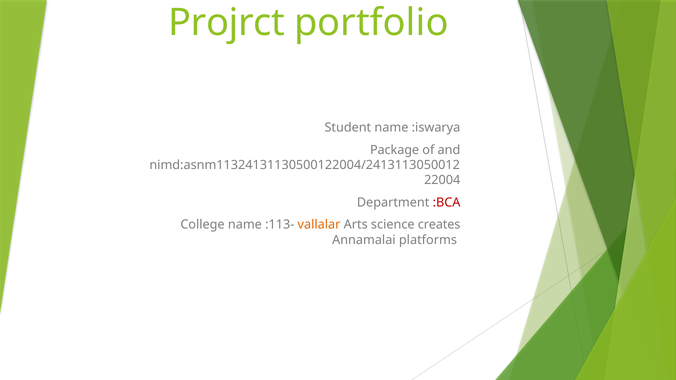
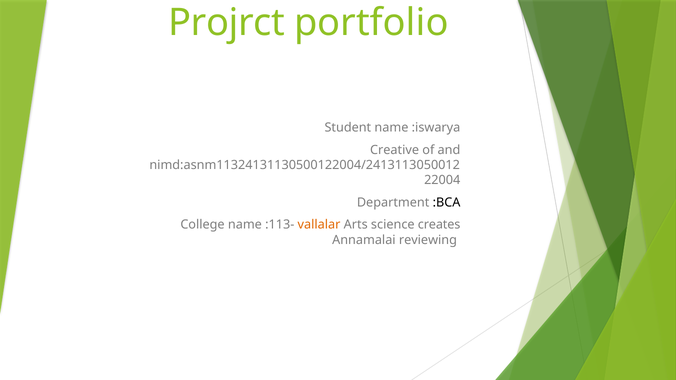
Package: Package -> Creative (395, 150)
:BCA colour: red -> black (446, 203)
platforms: platforms -> reviewing (428, 240)
